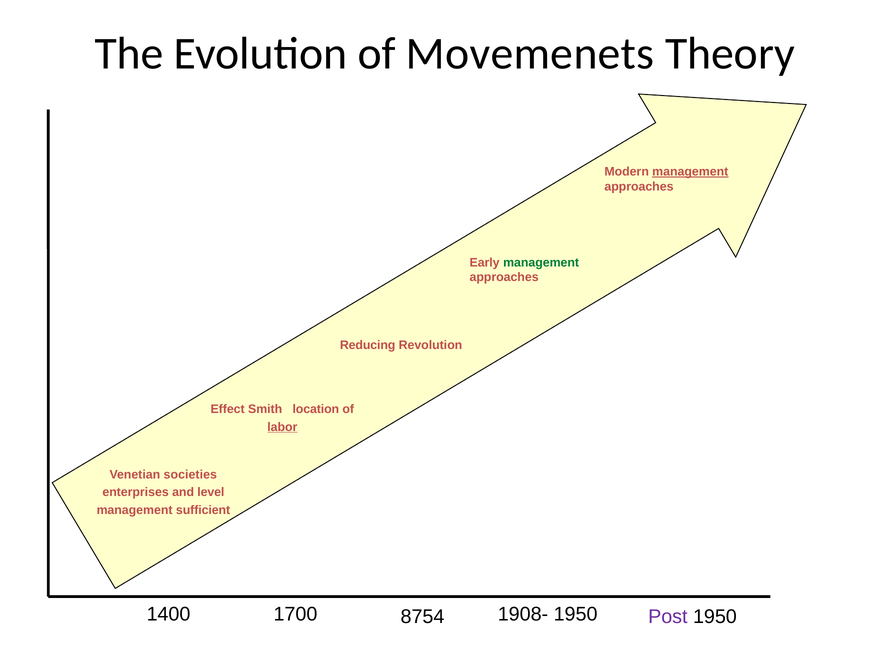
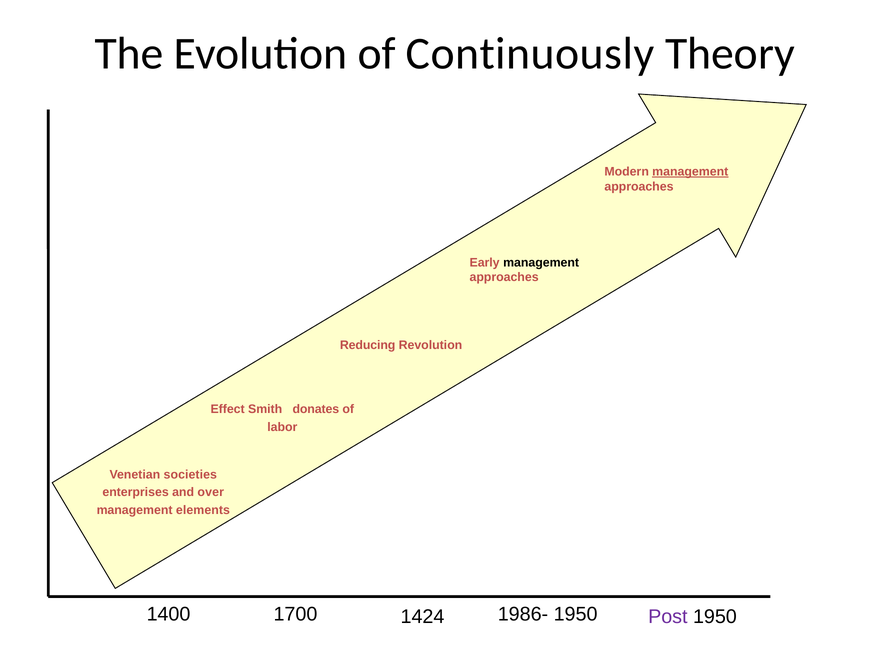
Movemenets: Movemenets -> Continuously (530, 53)
management colour: green -> black (541, 262)
location: location -> donates (316, 409)
labor underline: present -> none (282, 427)
level: level -> over (211, 492)
sufficient: sufficient -> elements (203, 510)
1908-: 1908- -> 1986- (523, 614)
8754: 8754 -> 1424 (422, 616)
